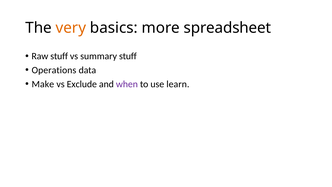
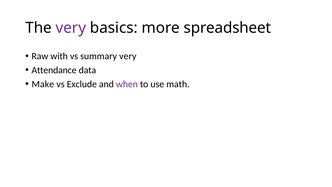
very colour: orange -> purple (71, 28)
Raw stuff: stuff -> with (59, 56)
summary stuff: stuff -> very (128, 56)
Operations: Operations -> Attendance (54, 70)
learn: learn -> math (178, 84)
